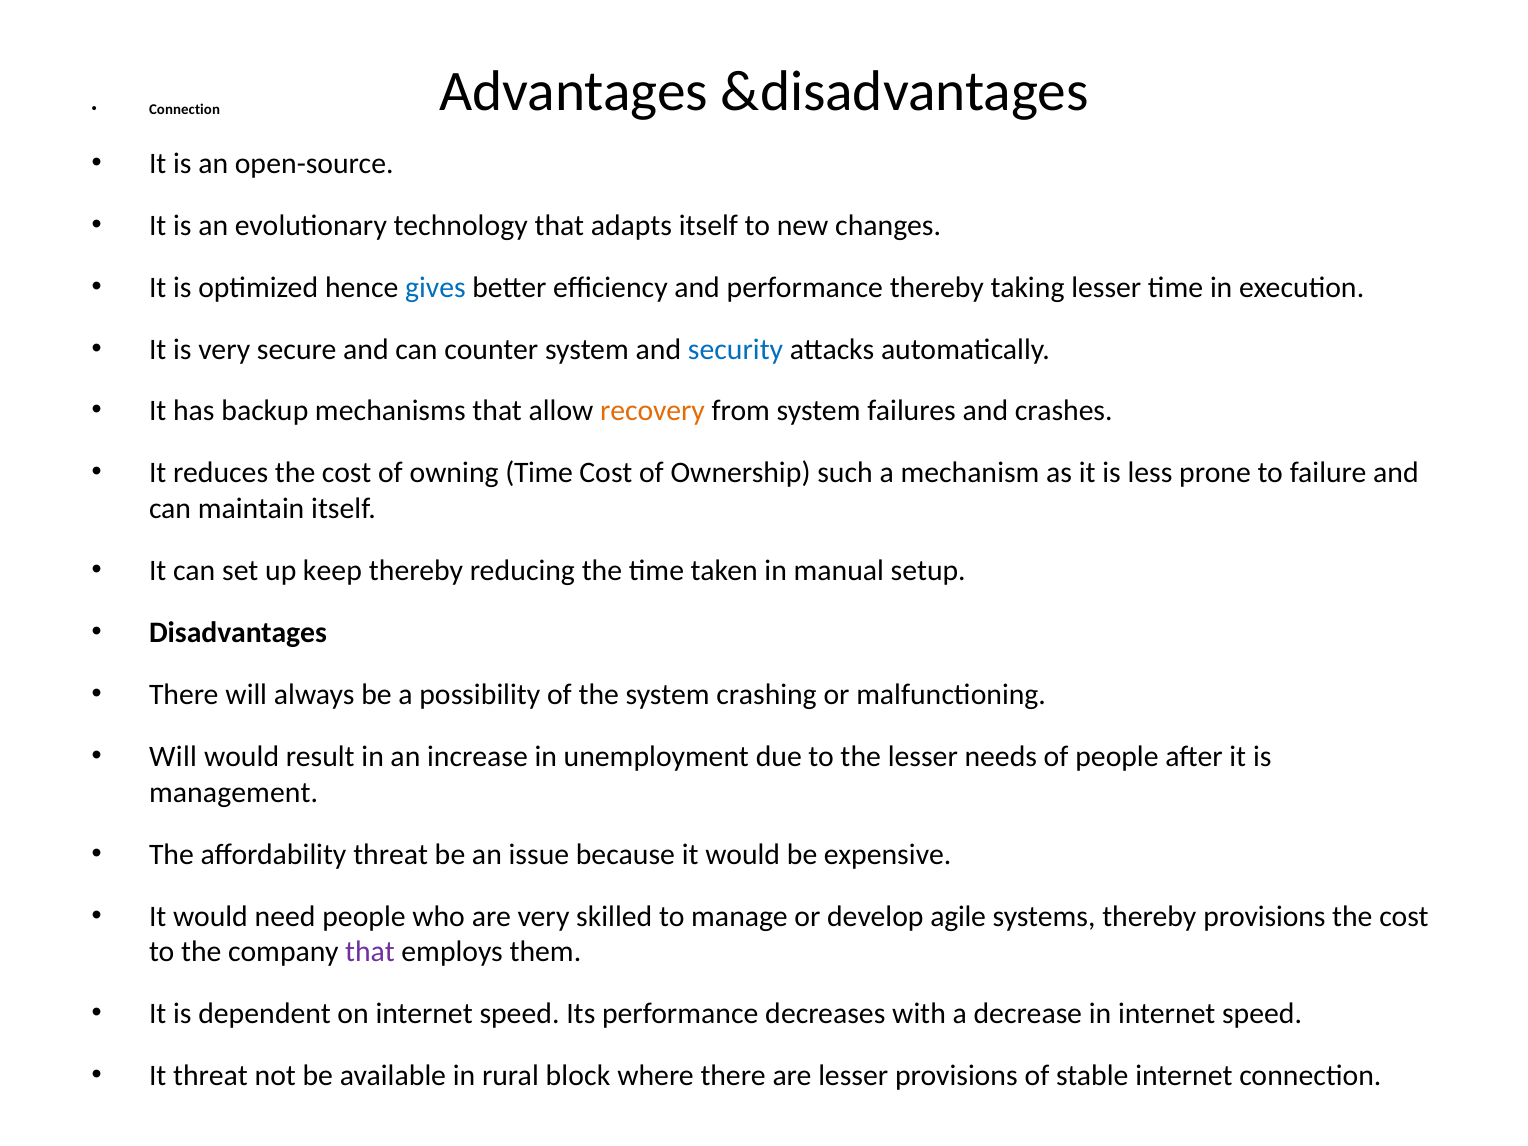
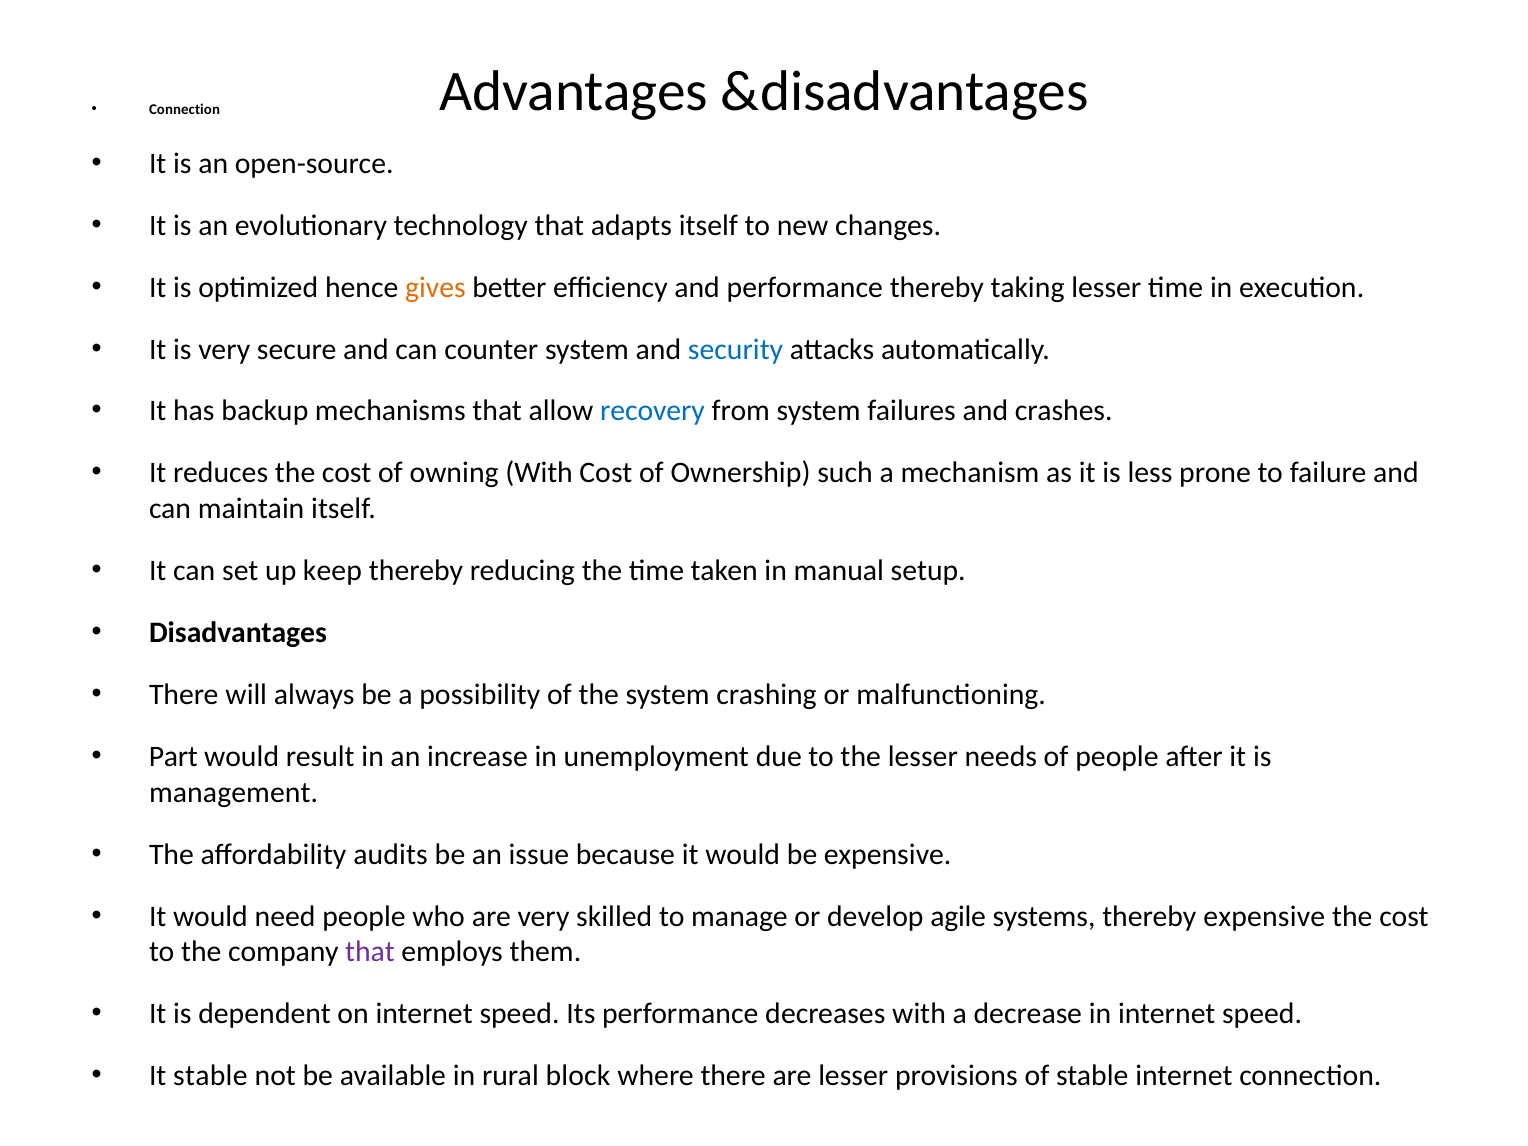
gives colour: blue -> orange (435, 287)
recovery colour: orange -> blue (652, 411)
owning Time: Time -> With (539, 473)
Will: Will -> Part (173, 757)
affordability threat: threat -> audits (391, 854)
thereby provisions: provisions -> expensive (1264, 916)
It threat: threat -> stable (210, 1076)
